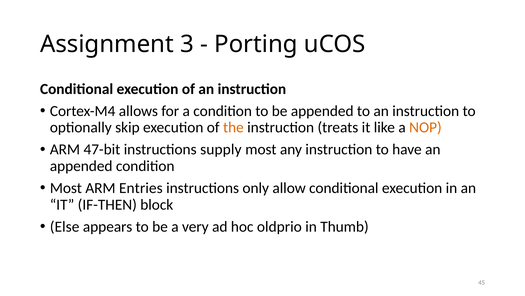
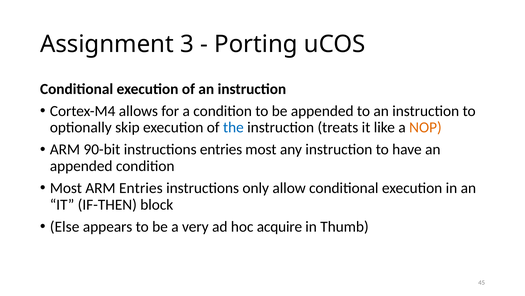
the colour: orange -> blue (233, 127)
47-bit: 47-bit -> 90-bit (102, 149)
instructions supply: supply -> entries (221, 149)
oldprio: oldprio -> acquire (279, 226)
